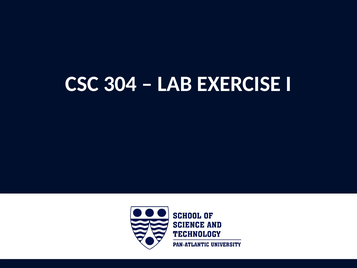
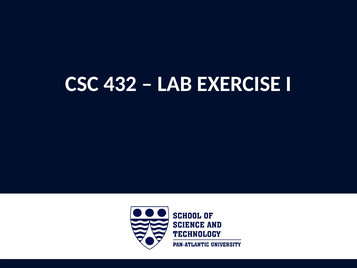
304: 304 -> 432 (120, 84)
